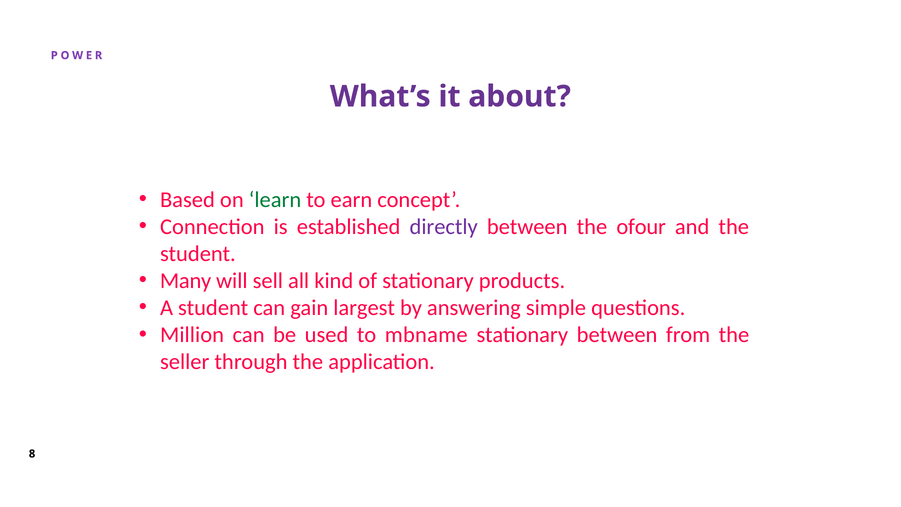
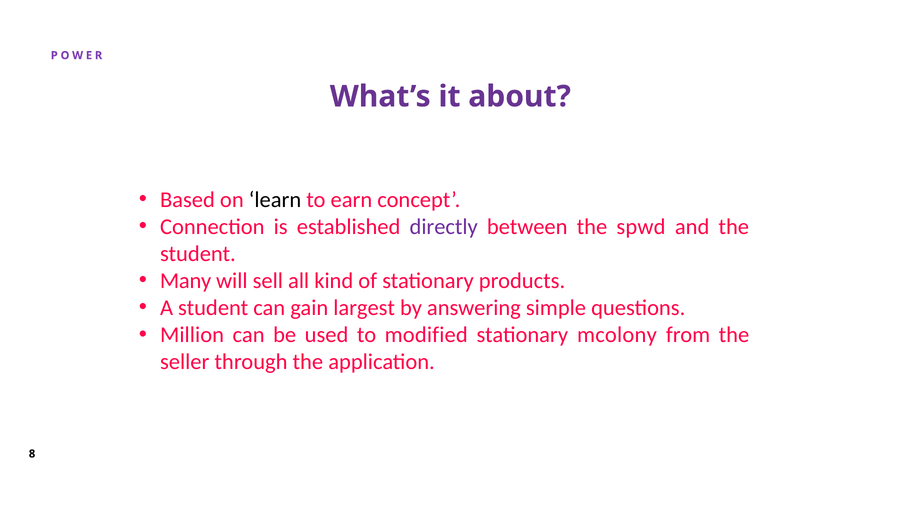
learn colour: green -> black (275, 200)
ofour: ofour -> spwd (641, 227)
mbname: mbname -> modified (426, 335)
stationary between: between -> mcolony (617, 335)
